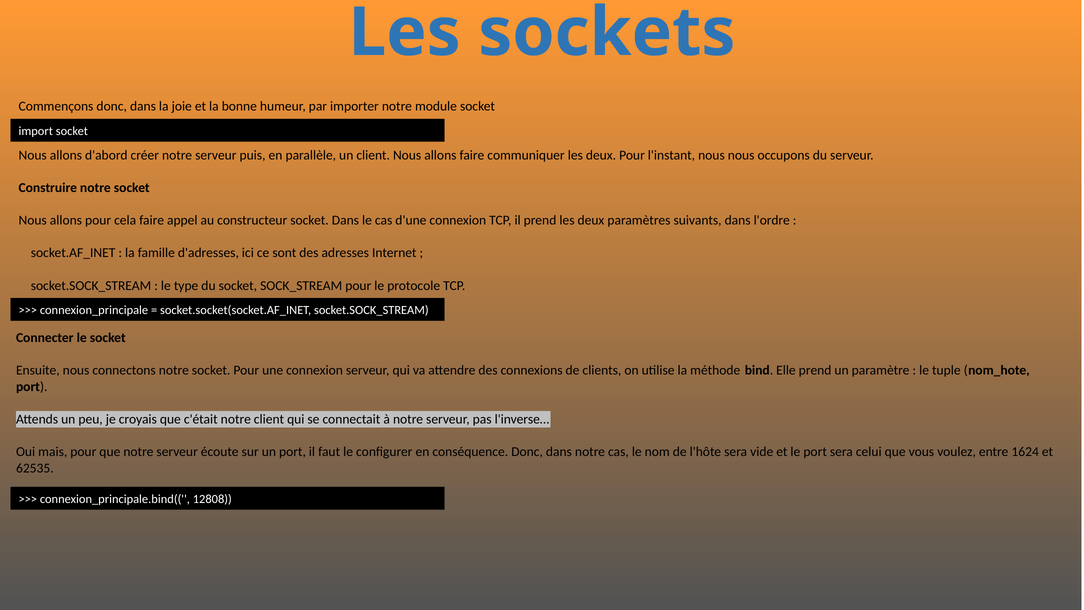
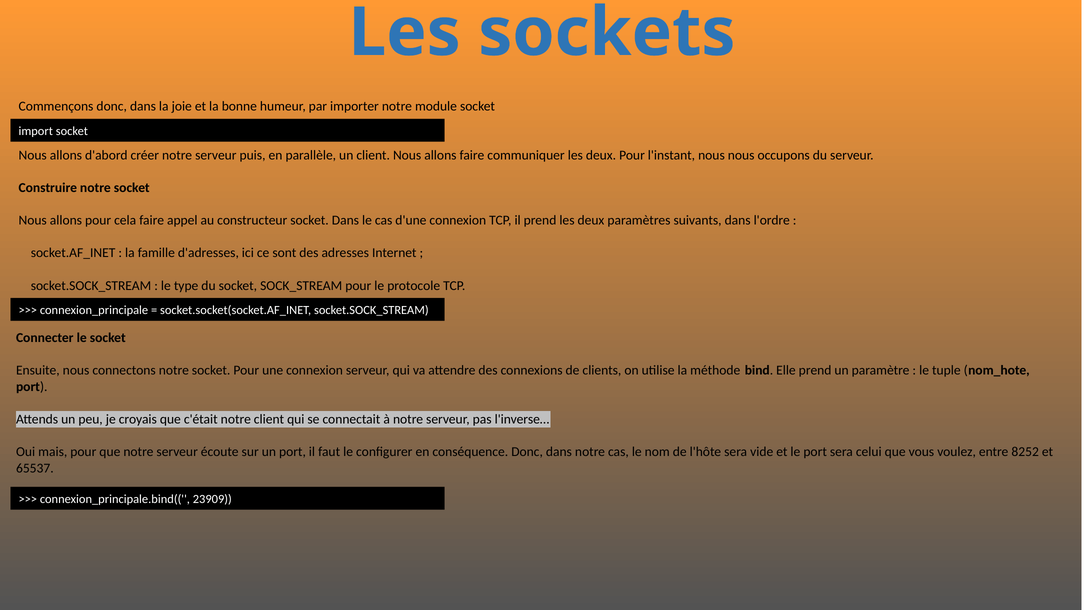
1624: 1624 -> 8252 (1025, 452)
62535: 62535 -> 65537 (35, 468)
12808: 12808 -> 23909 (212, 499)
